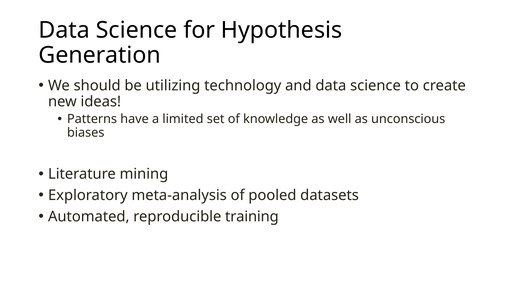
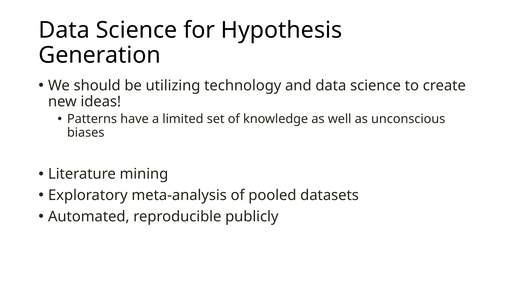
training: training -> publicly (252, 216)
